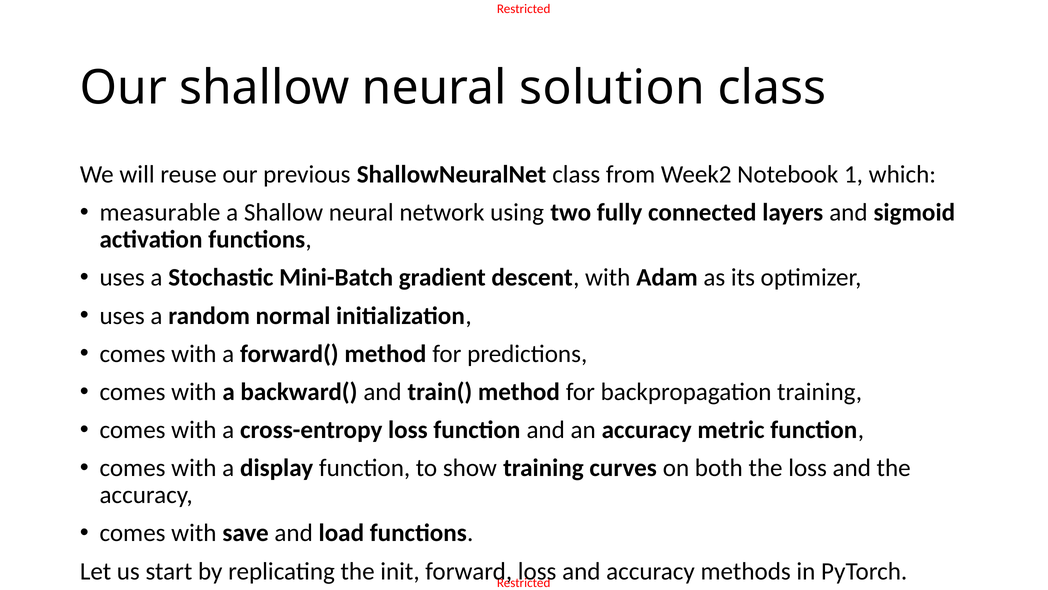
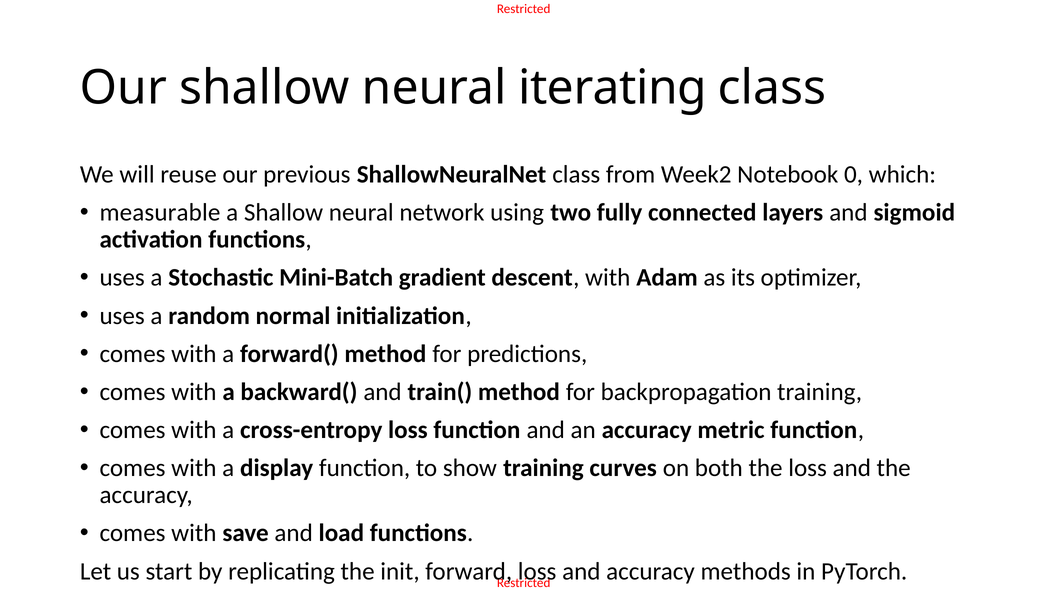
solution: solution -> iterating (612, 88)
1: 1 -> 0 (854, 174)
